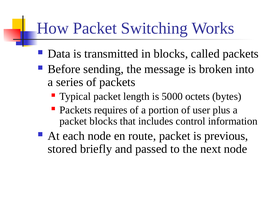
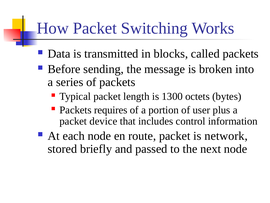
5000: 5000 -> 1300 (172, 96)
packet blocks: blocks -> device (103, 121)
previous: previous -> network (226, 136)
